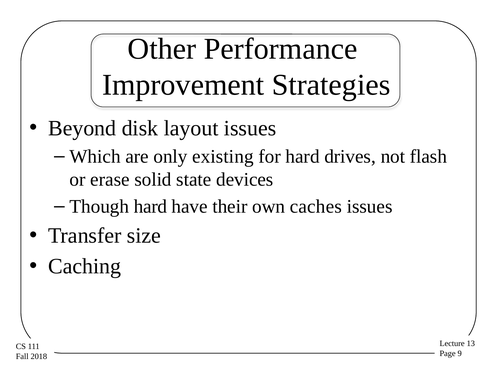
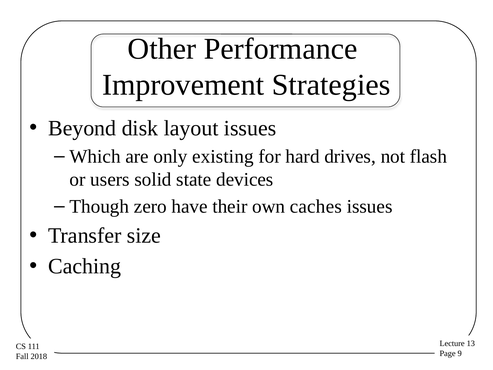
erase: erase -> users (110, 179)
Though hard: hard -> zero (150, 206)
